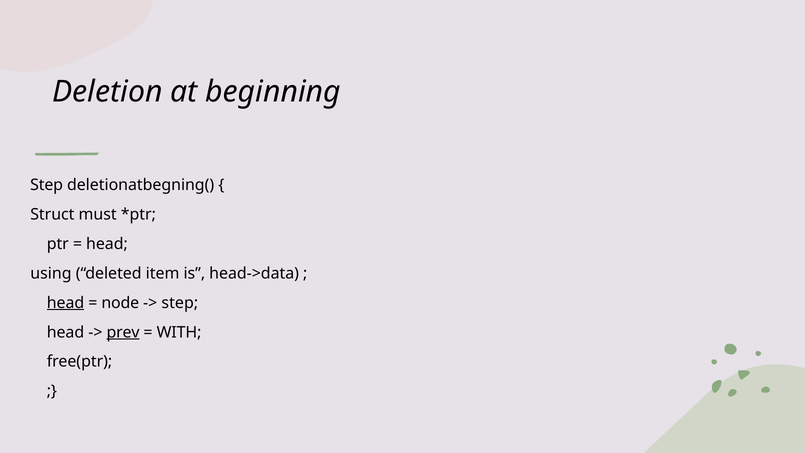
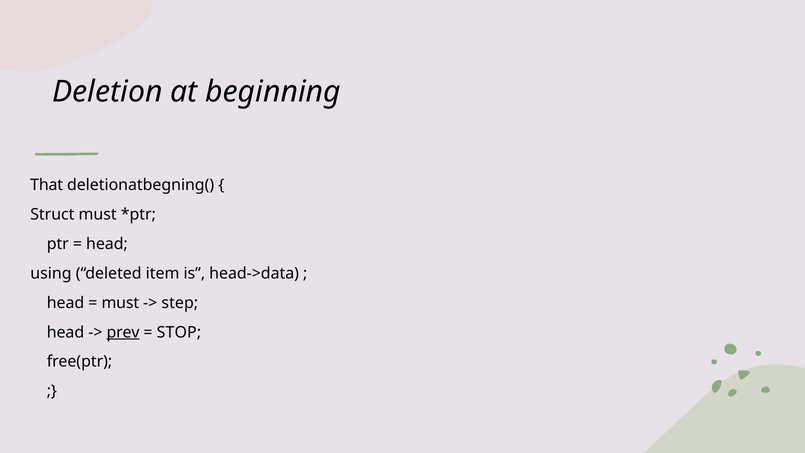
Step: Step -> That (47, 185)
head underline: present -> none (65, 303)
node: node -> must (120, 303)
WITH: WITH -> STOP (179, 332)
